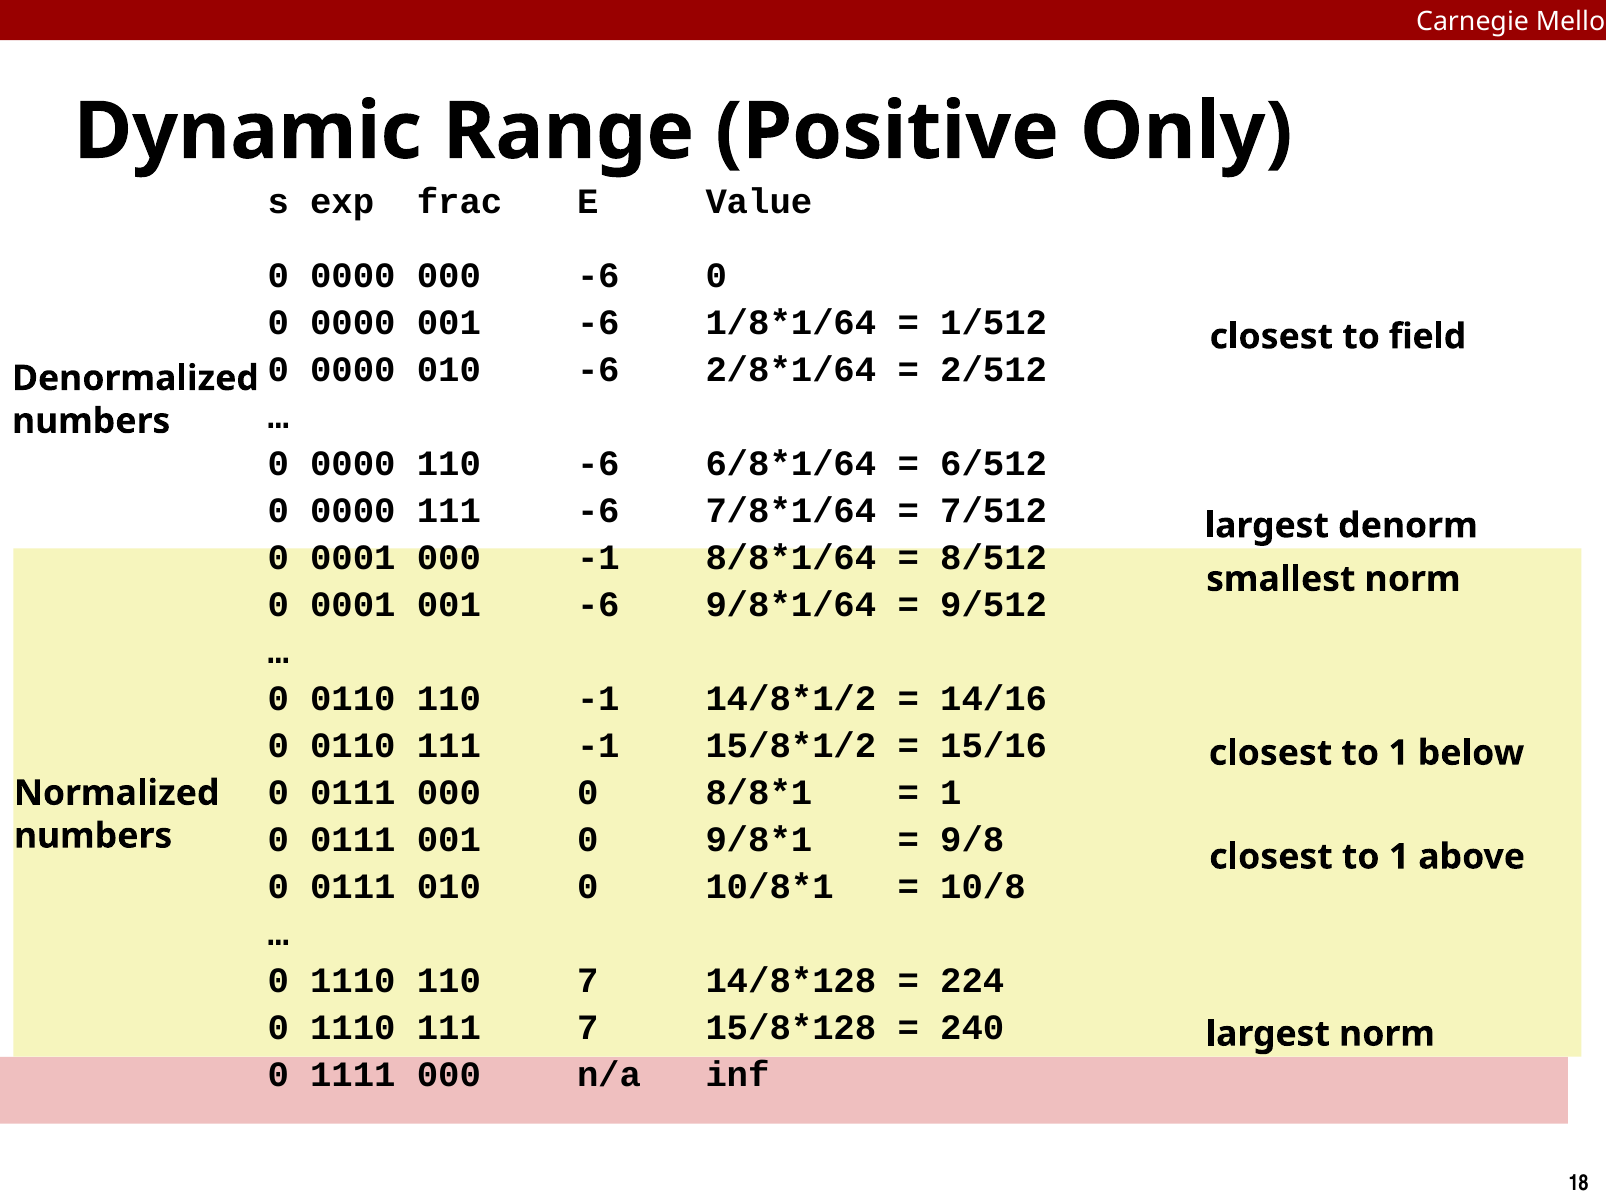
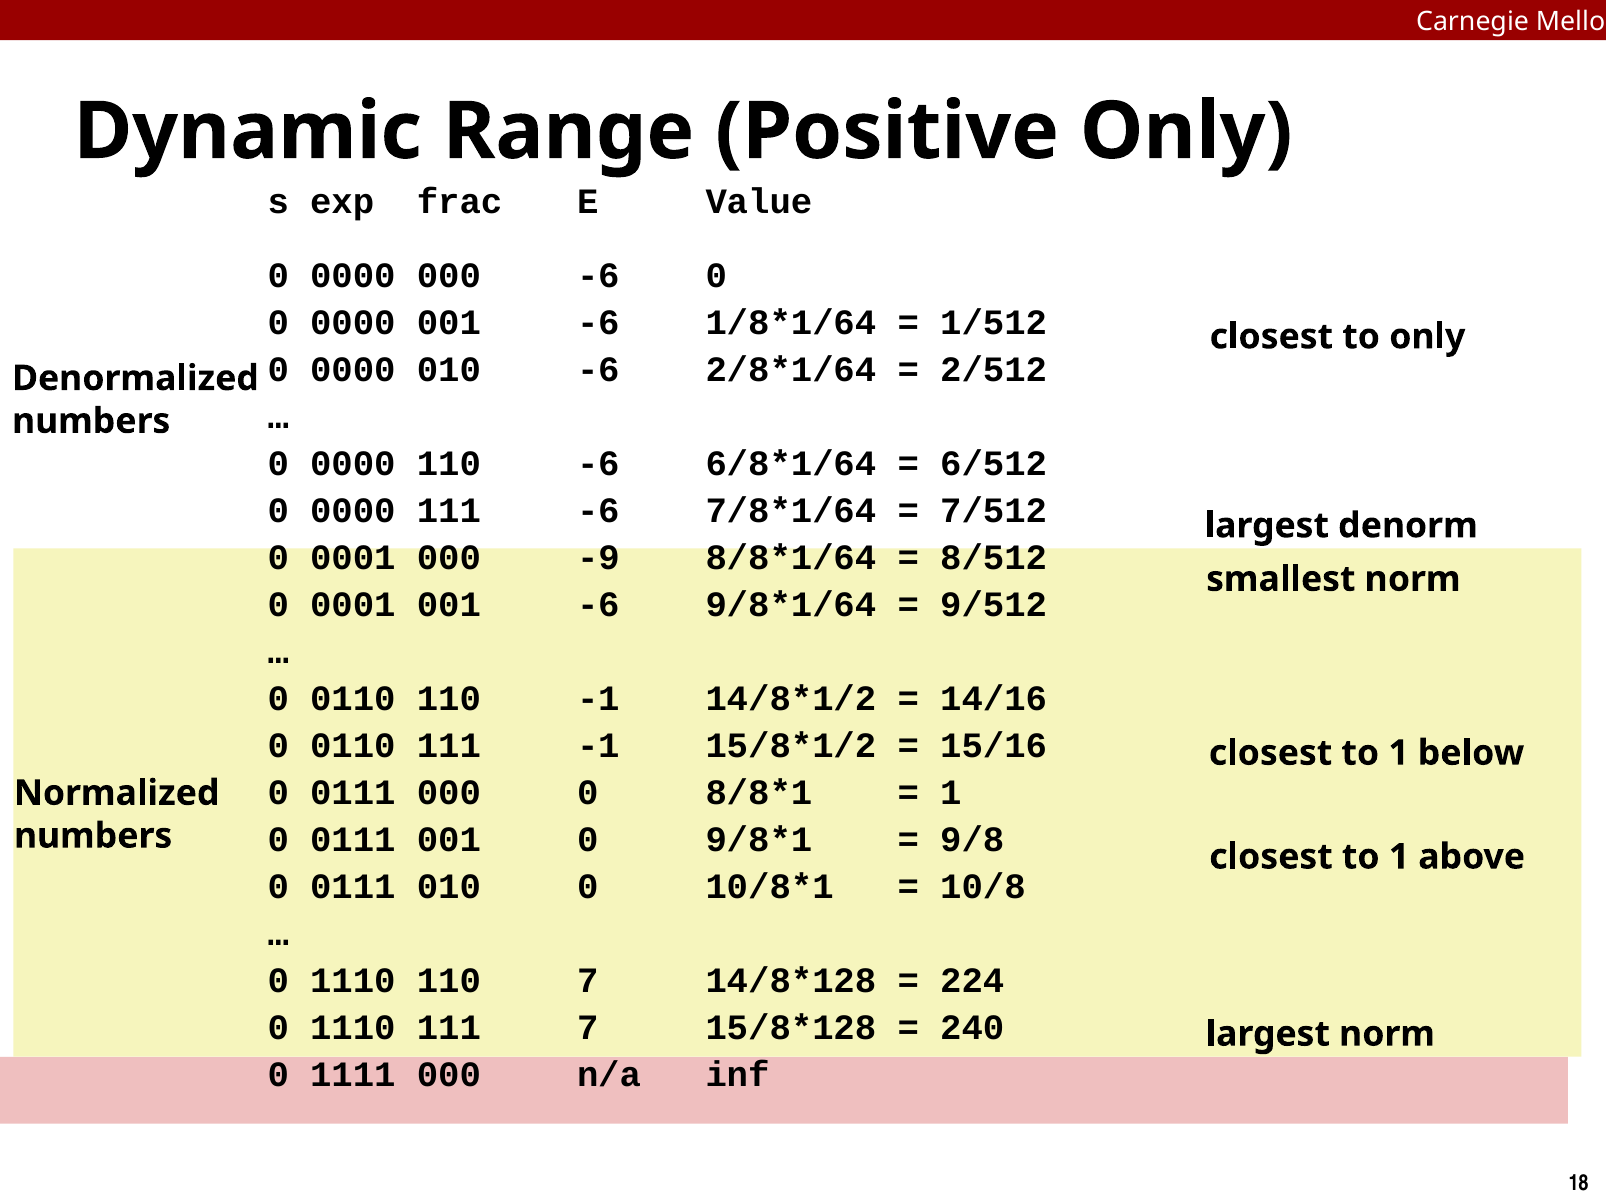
to field: field -> only (1427, 337)
000 -1: -1 -> -9 (598, 558)
